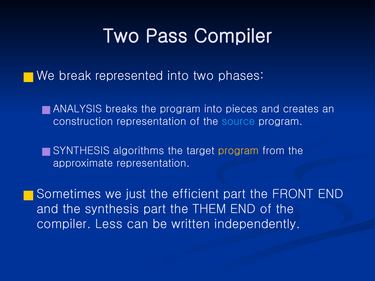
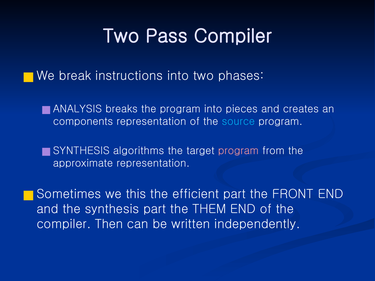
represented: represented -> instructions (129, 76)
construction: construction -> components (83, 122)
program colour: yellow -> pink (238, 151)
just: just -> this (136, 194)
Less: Less -> Then (109, 224)
